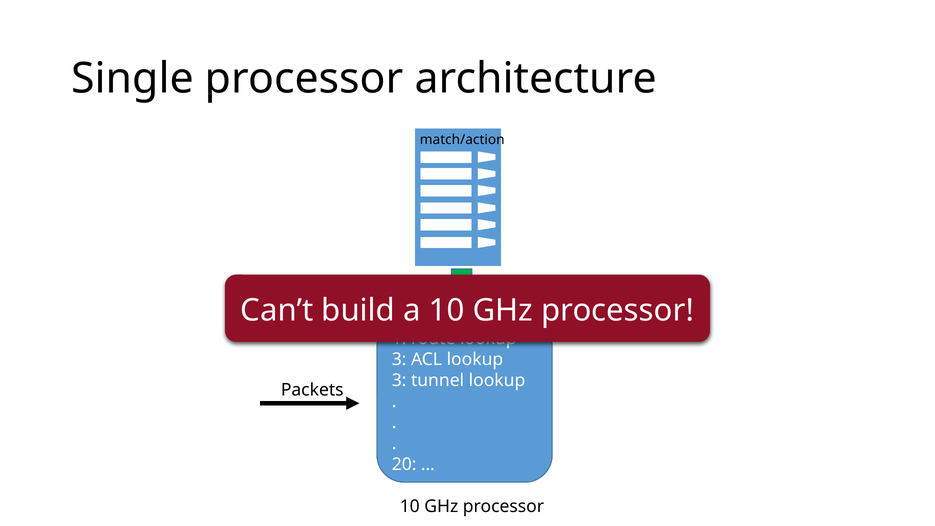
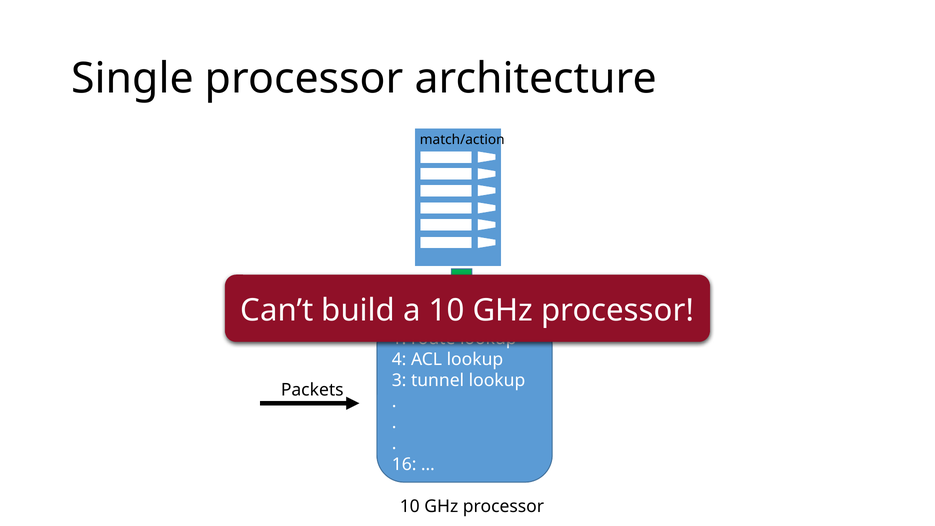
3: 3 -> 4 (399, 359)
20: 20 -> 16 (404, 465)
